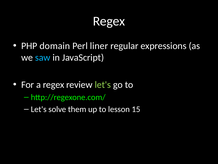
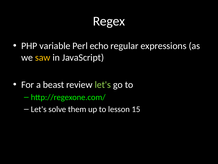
domain: domain -> variable (55, 46)
liner: liner -> echo (99, 46)
saw colour: light blue -> yellow (43, 57)
a regex: regex -> beast (54, 85)
